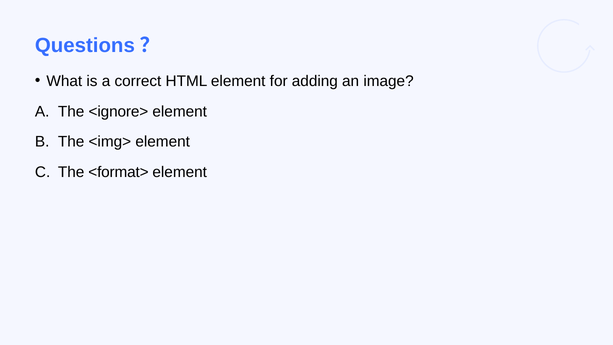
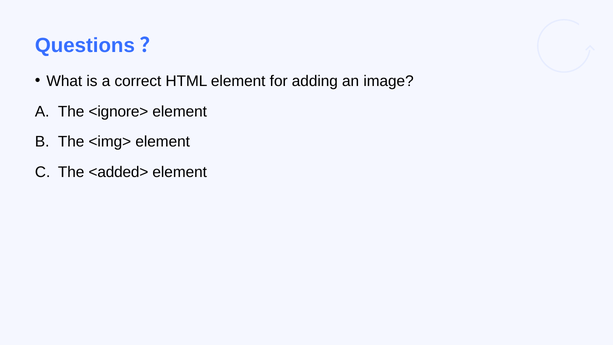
<format>: <format> -> <added> (118, 172)
